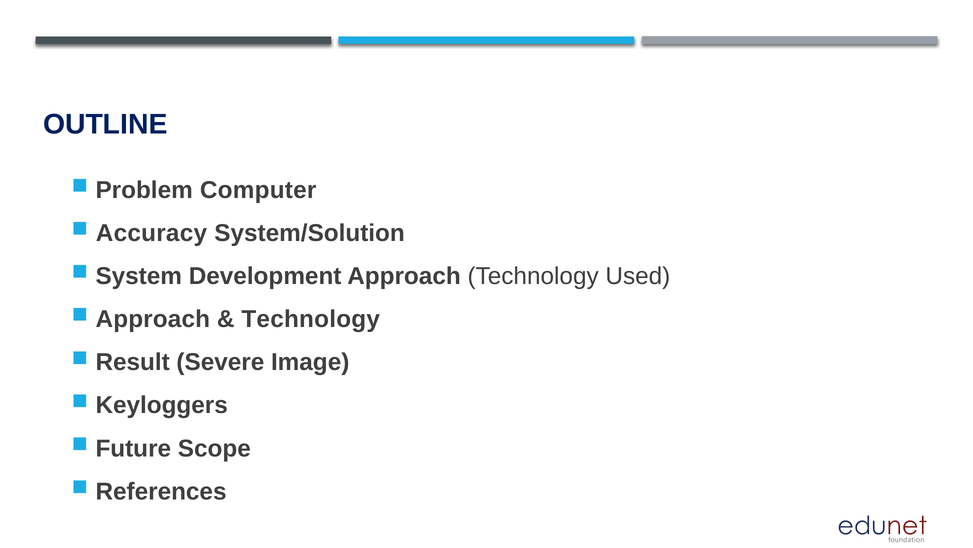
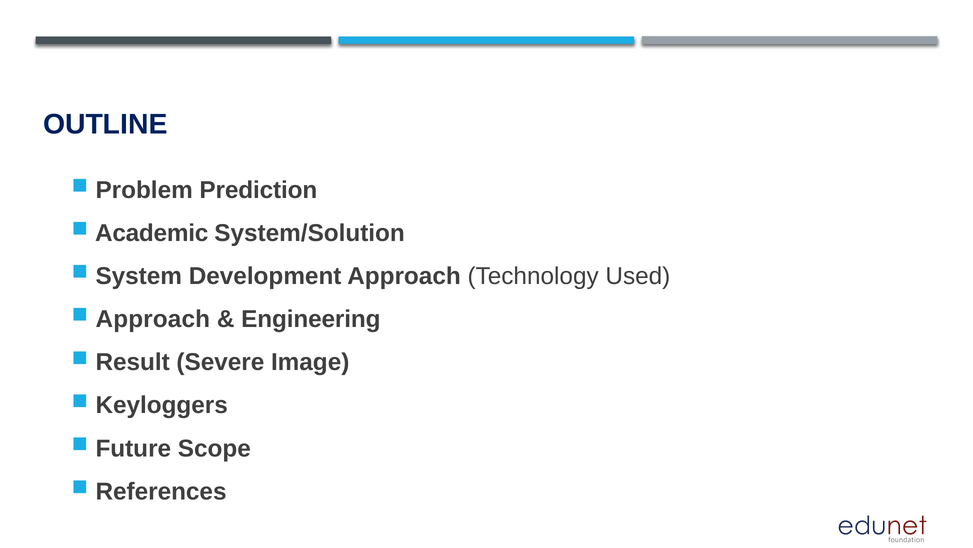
Computer: Computer -> Prediction (258, 190)
Accuracy: Accuracy -> Academic (152, 233)
Technology: Technology -> Engineering (311, 319)
